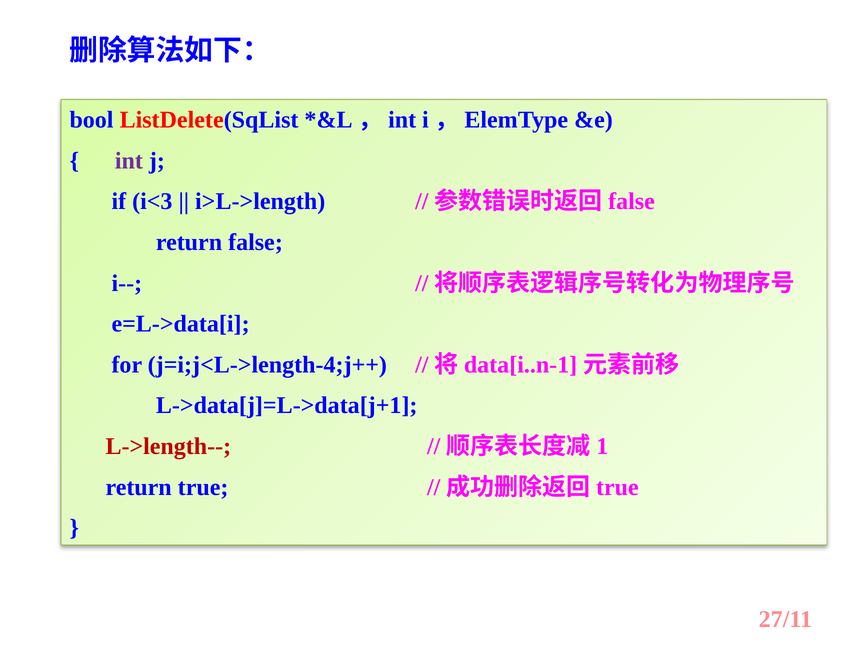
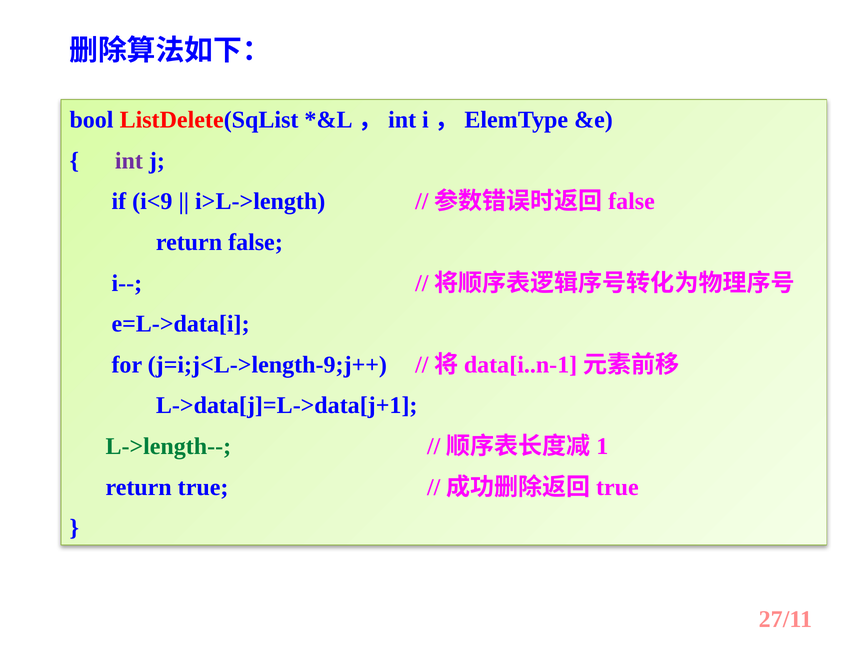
i<3: i<3 -> i<9 (152, 201)
j=i;j<L->length-4;j++: j=i;j<L->length-4;j++ -> j=i;j<L->length-9;j++ (267, 365)
L->length-- colour: red -> green (168, 446)
